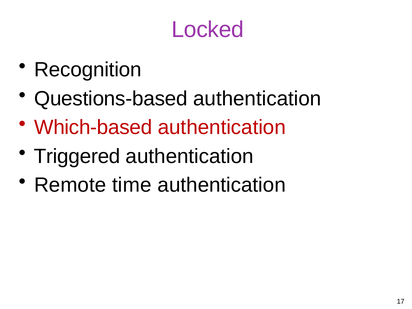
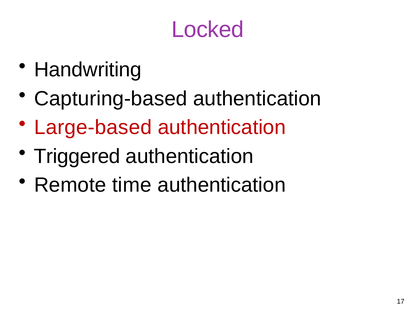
Recognition: Recognition -> Handwriting (88, 70)
Questions-based: Questions-based -> Capturing-based (111, 99)
Which-based: Which-based -> Large-based (93, 127)
